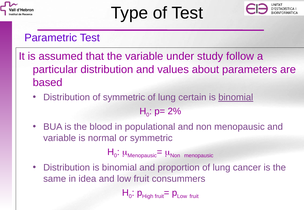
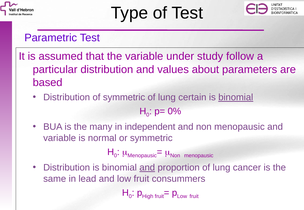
2%: 2% -> 0% (174, 112)
blood: blood -> many (101, 127)
populational: populational -> independent (150, 127)
and underline: none -> present (147, 168)
idea: idea -> lead (87, 179)
